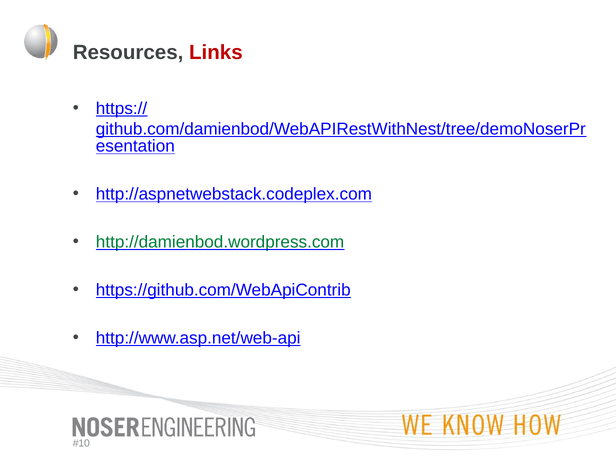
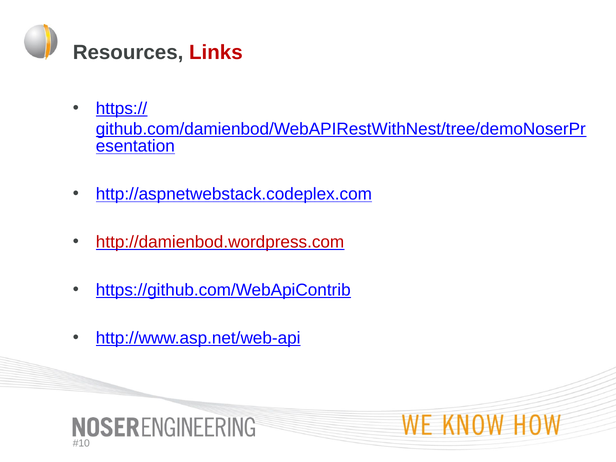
http://damienbod.wordpress.com colour: green -> red (220, 242)
